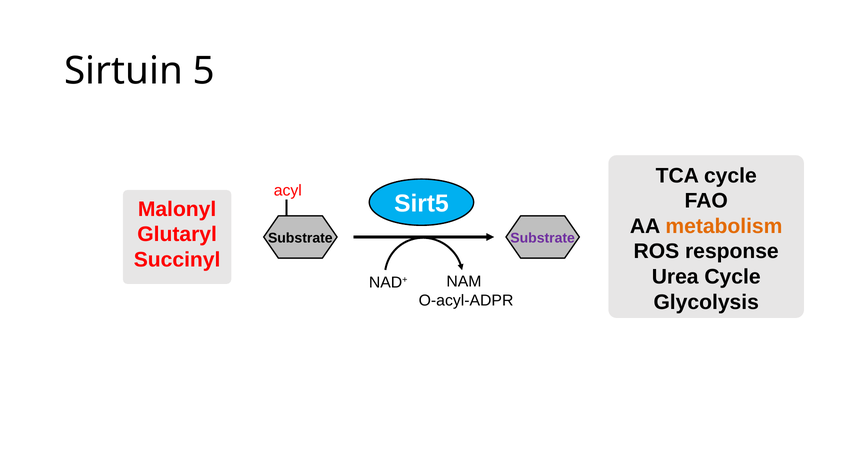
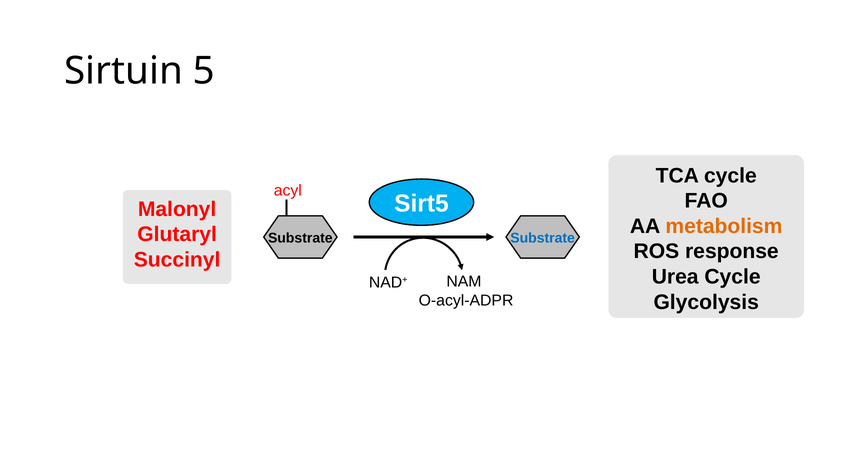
Substrate colour: purple -> blue (543, 238)
